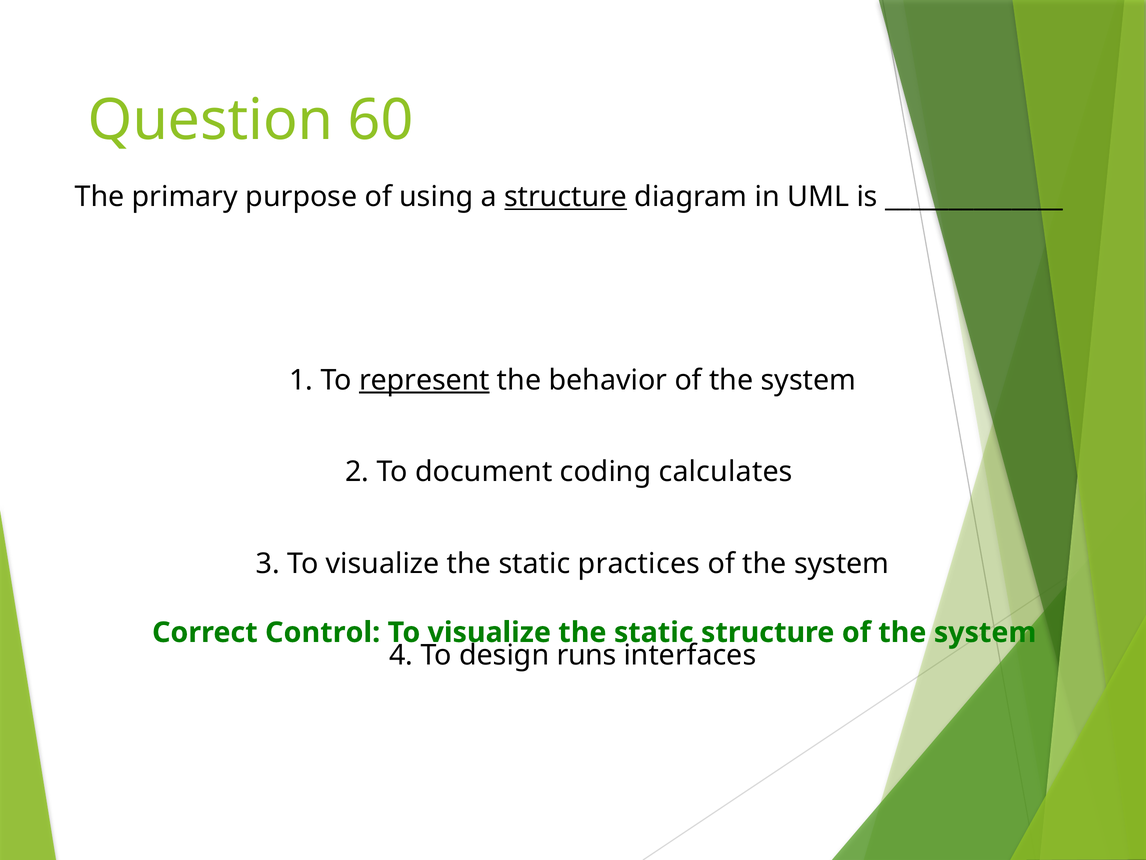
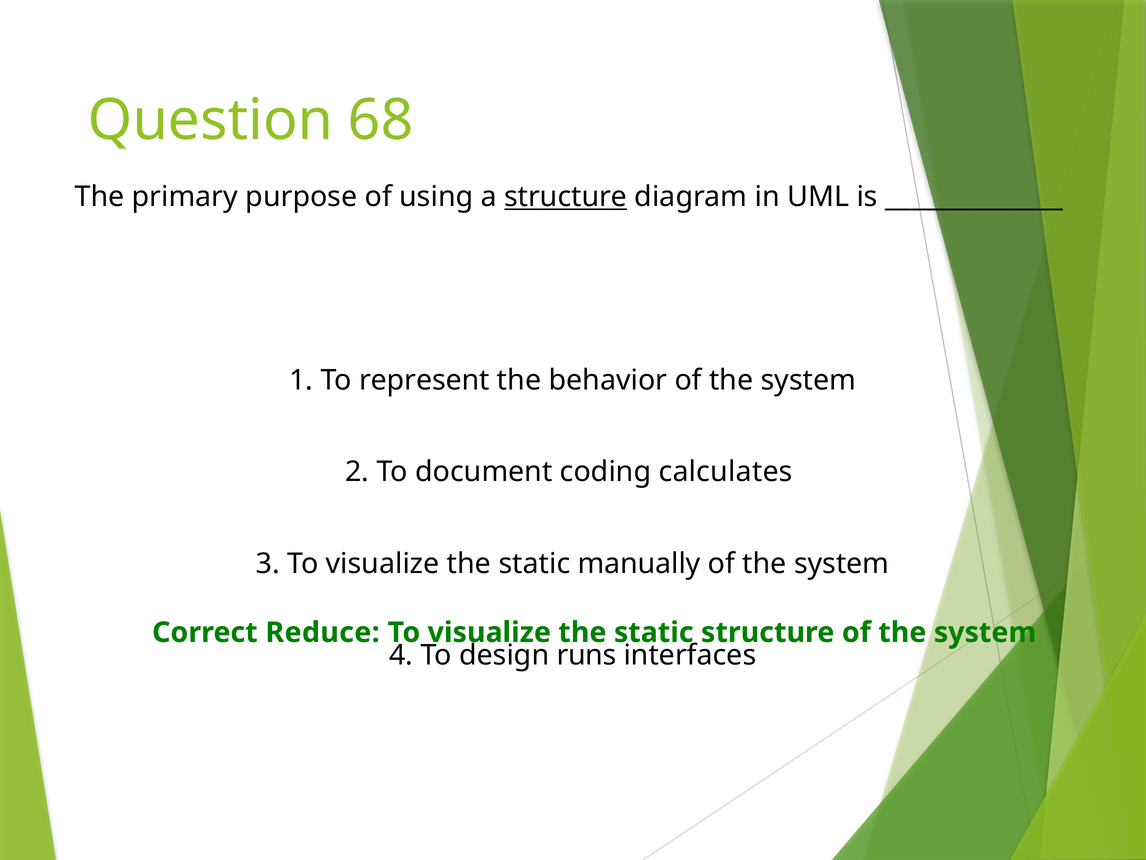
60: 60 -> 68 (381, 121)
represent underline: present -> none (424, 380)
practices: practices -> manually (639, 563)
Control: Control -> Reduce (323, 632)
